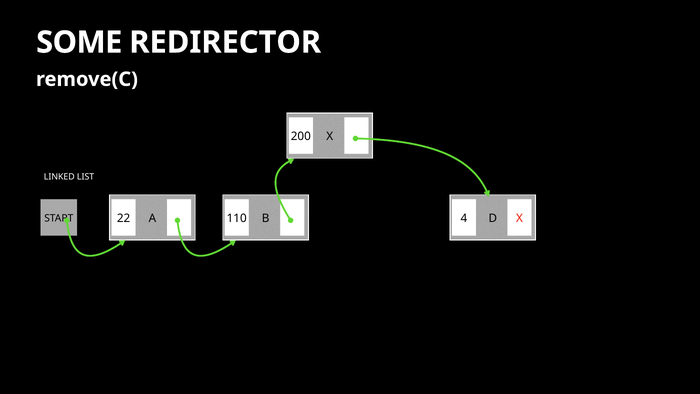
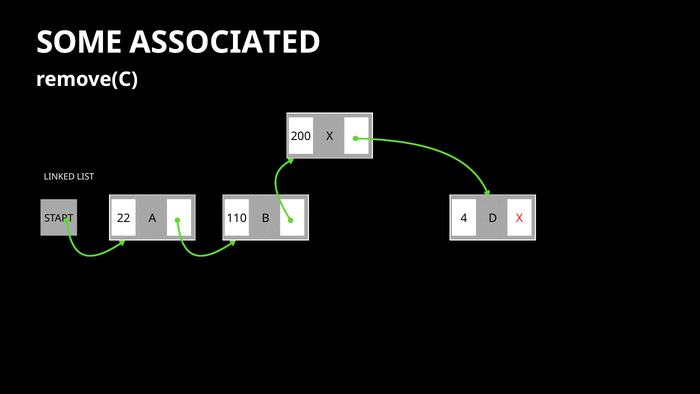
REDIRECTOR: REDIRECTOR -> ASSOCIATED (225, 42)
